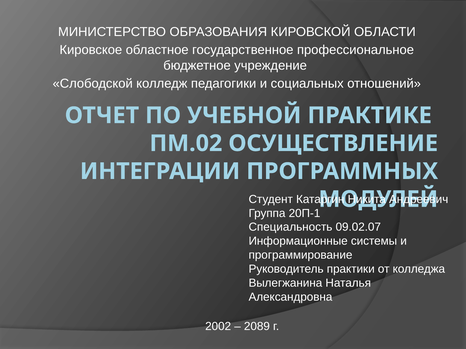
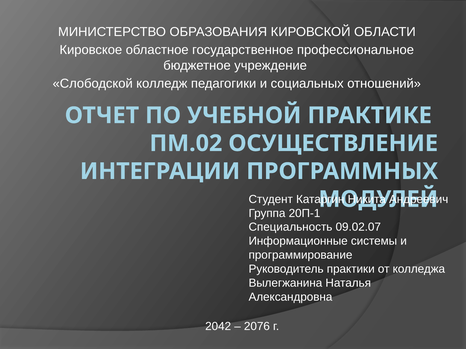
2002: 2002 -> 2042 (218, 327)
2089: 2089 -> 2076 (257, 327)
